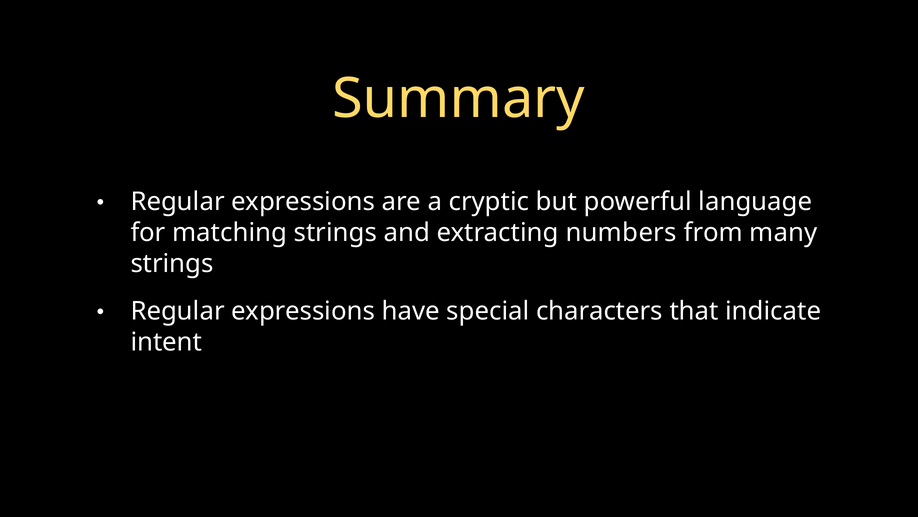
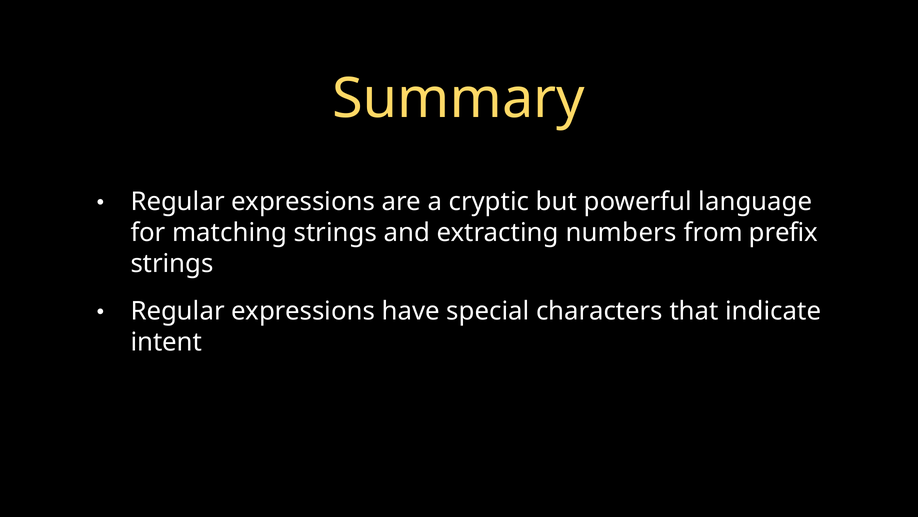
many: many -> prefix (783, 232)
